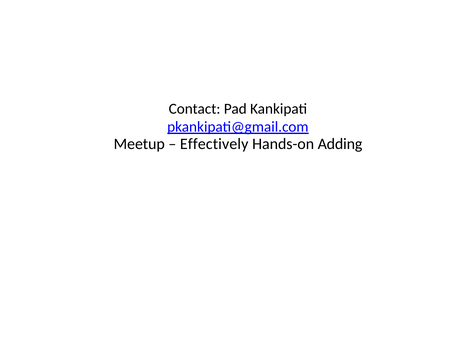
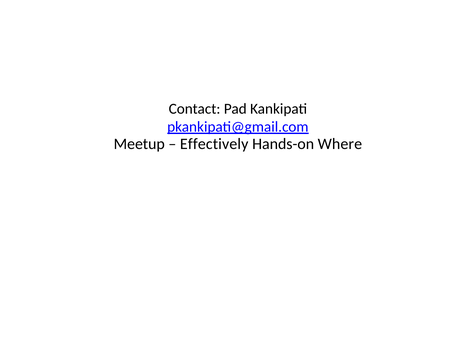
Adding: Adding -> Where (340, 144)
